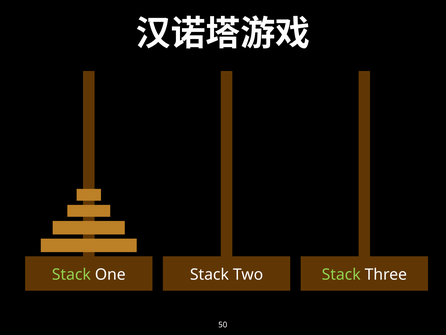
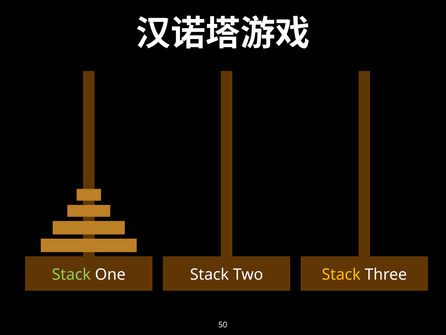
Stack colour: light green -> yellow (341, 274)
